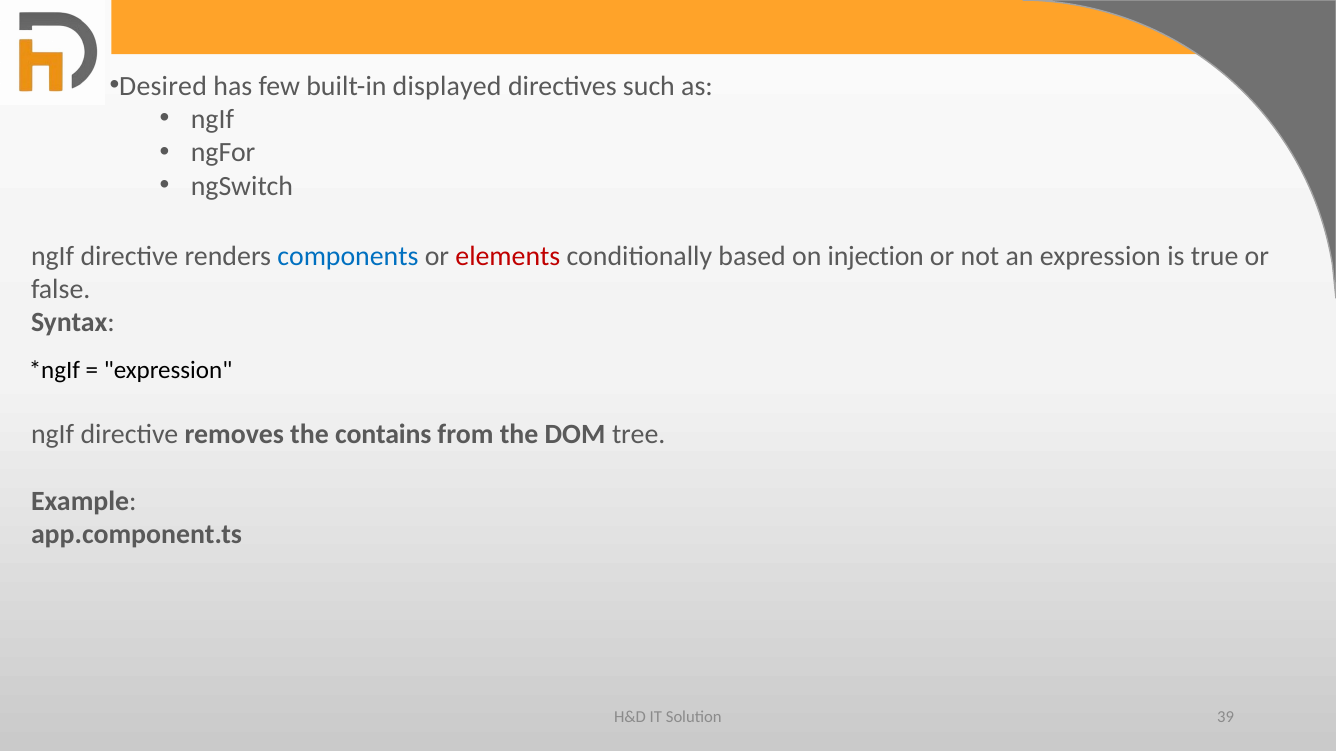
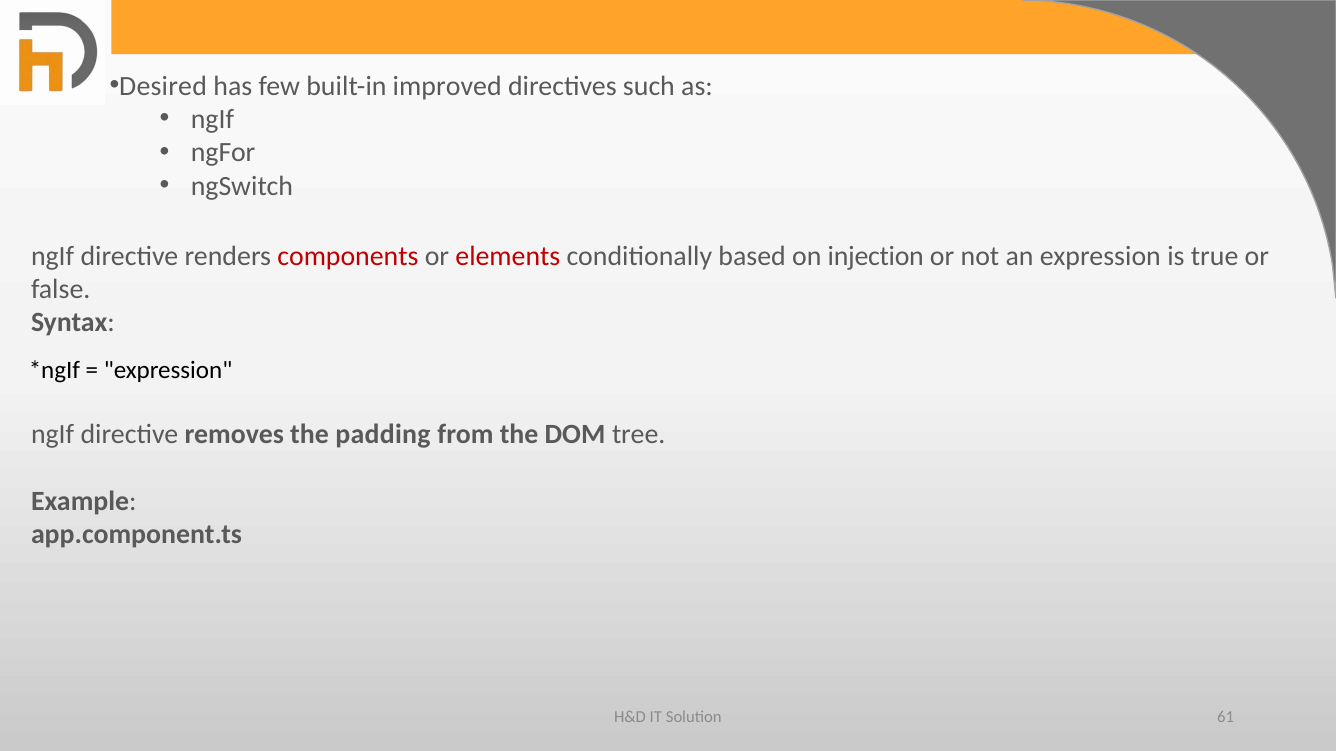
displayed: displayed -> improved (447, 86)
components colour: blue -> red (348, 256)
contains: contains -> padding (383, 435)
39: 39 -> 61 (1226, 718)
